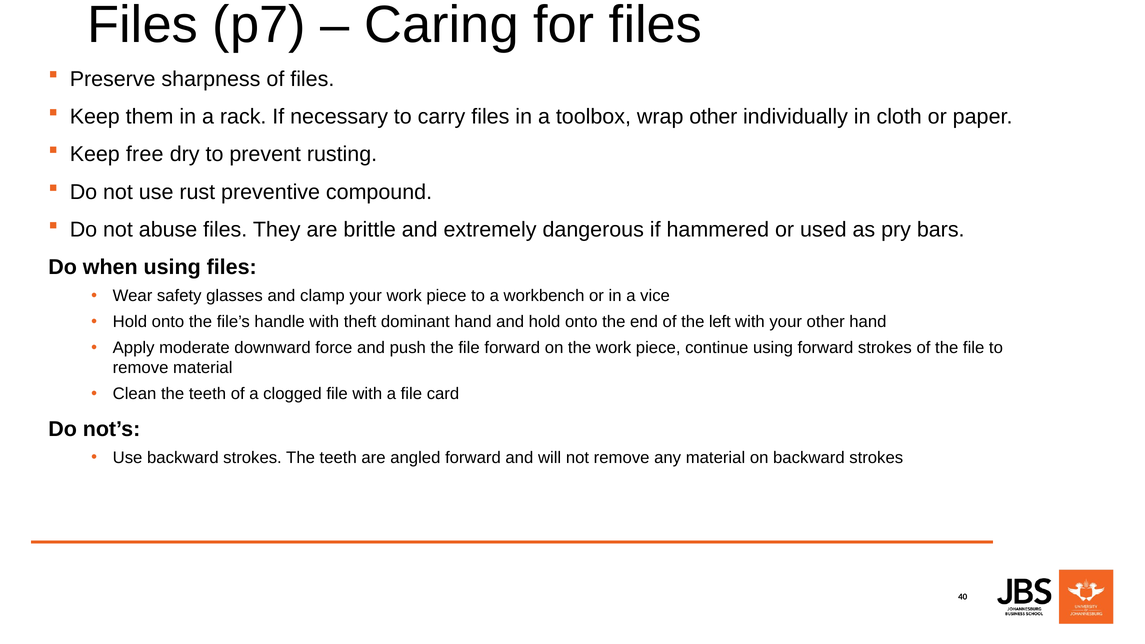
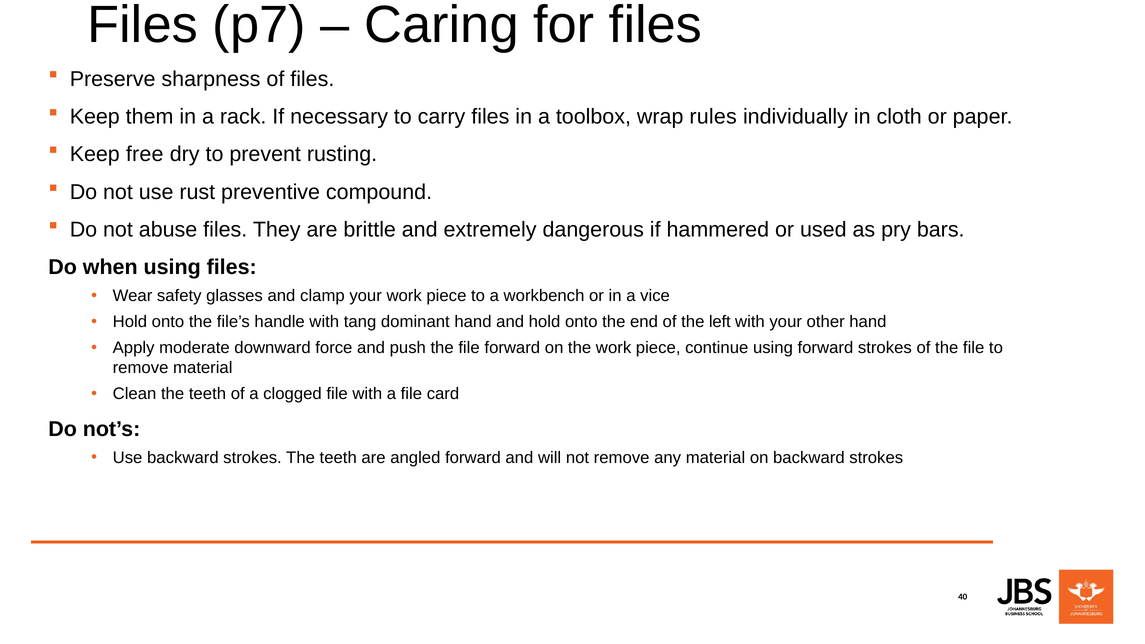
wrap other: other -> rules (713, 117)
theft: theft -> tang (360, 322)
